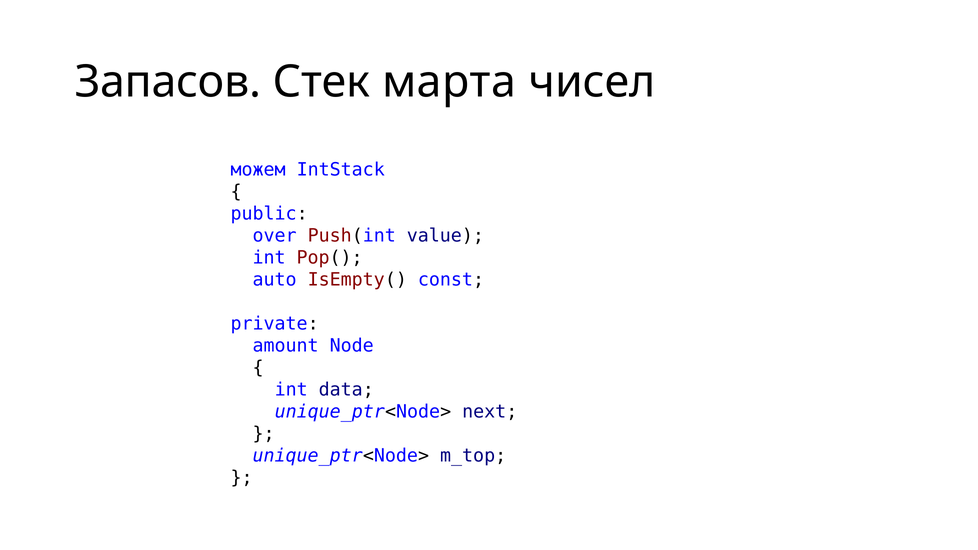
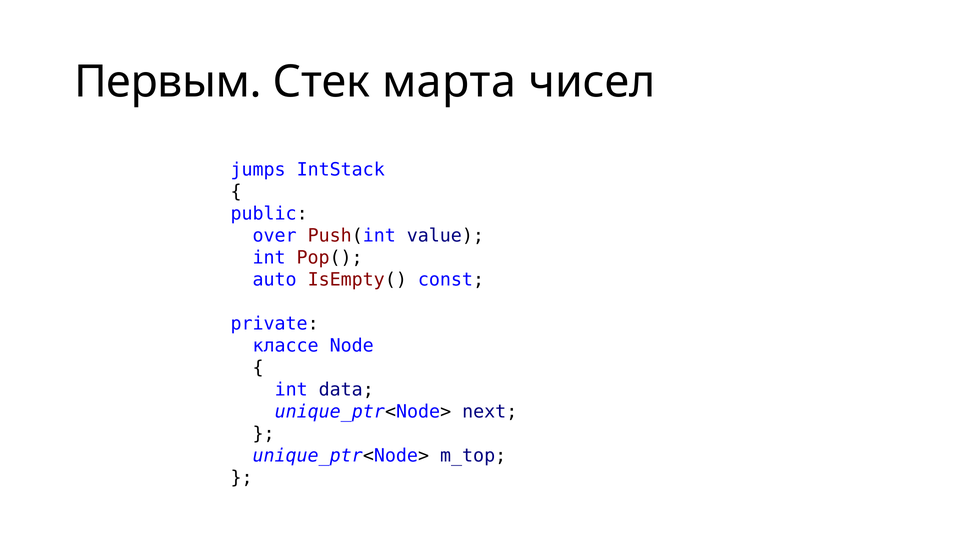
Запасов: Запасов -> Первым (168, 82)
можем: можем -> jumps (258, 170)
amount: amount -> классе (286, 346)
